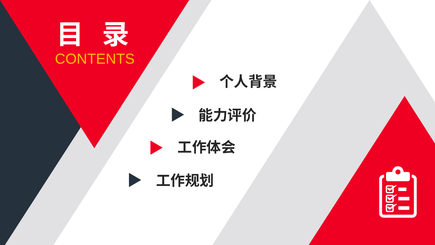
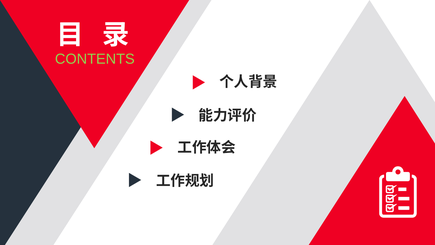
CONTENTS colour: yellow -> light green (95, 59)
